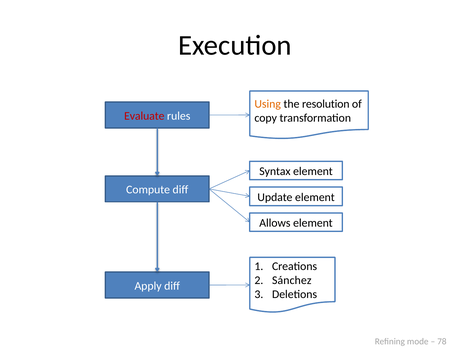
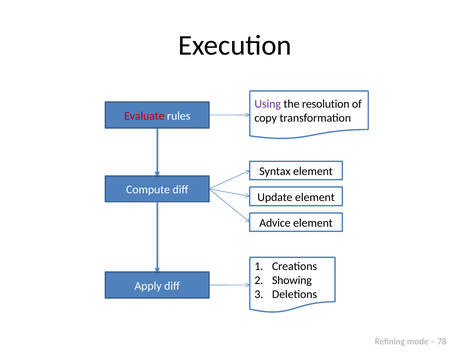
Using colour: orange -> purple (268, 104)
Allows: Allows -> Advice (275, 223)
Sánchez: Sánchez -> Showing (292, 281)
